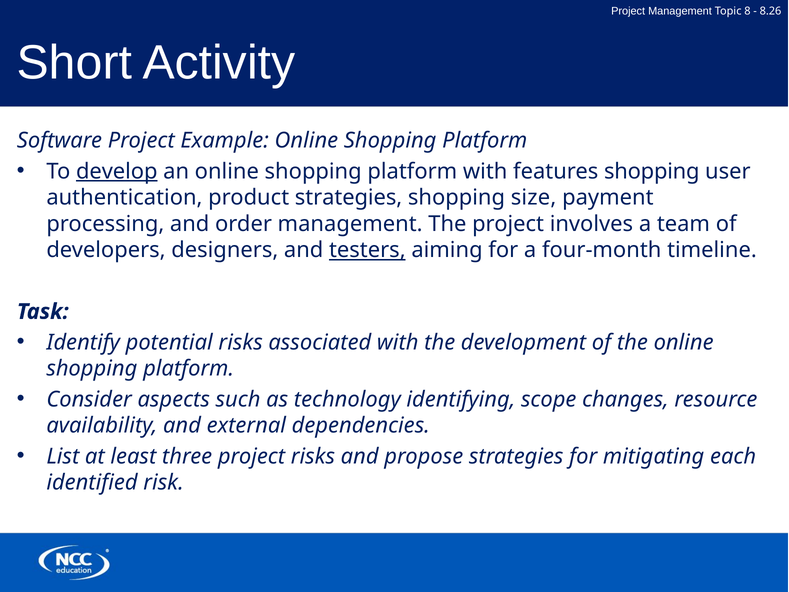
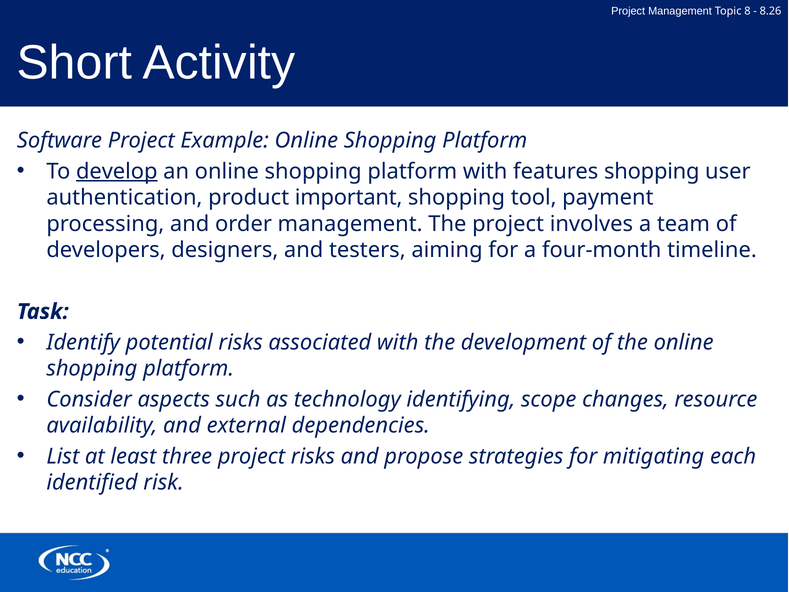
product strategies: strategies -> important (349, 198)
size: size -> tool (534, 198)
testers underline: present -> none (367, 250)
